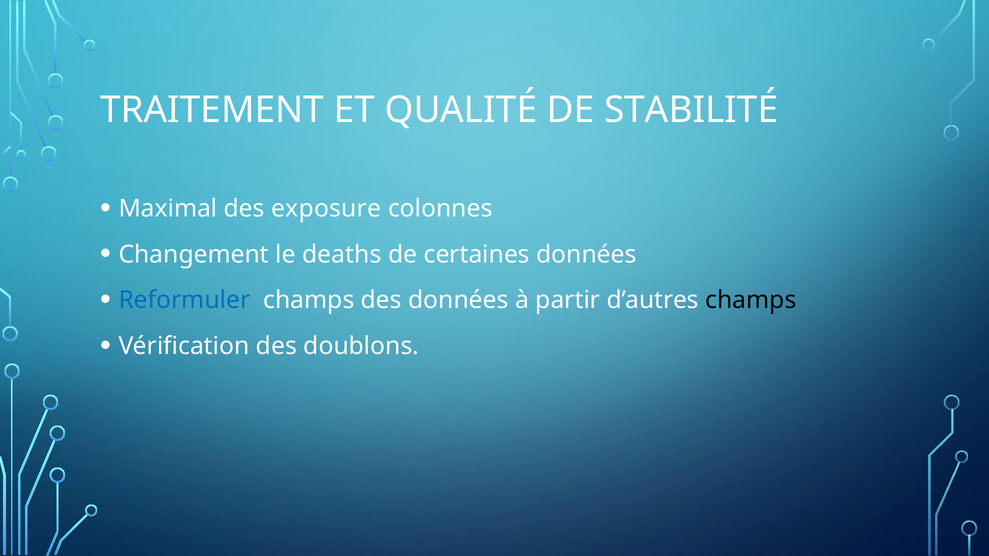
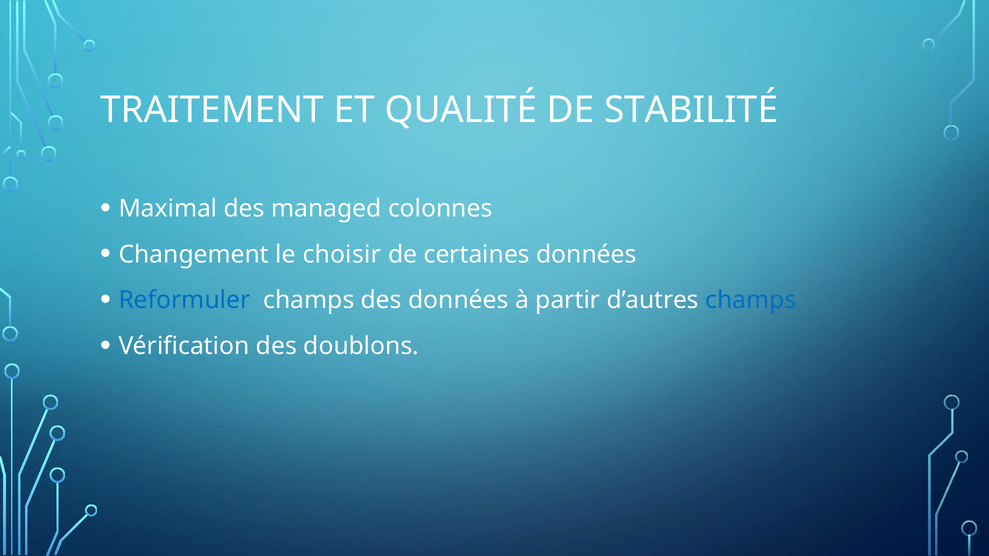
exposure: exposure -> managed (326, 209)
deaths: deaths -> choisir (342, 255)
champs colour: black -> blue (751, 301)
